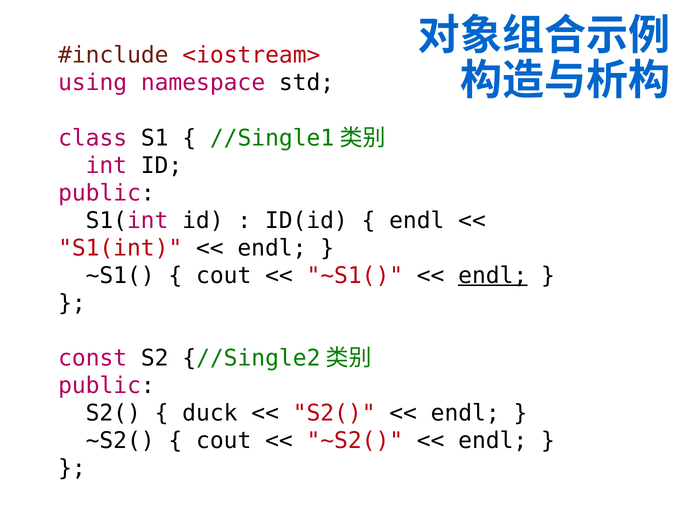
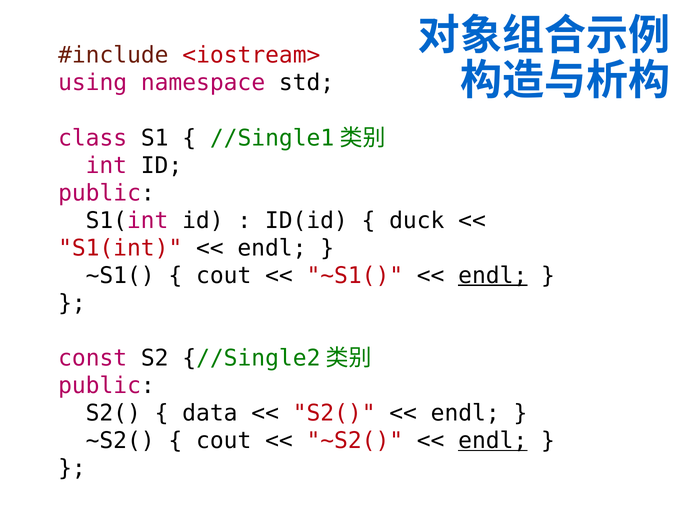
endl: endl -> duck (417, 220)
duck: duck -> data (210, 413)
endl underline: none -> present (493, 441)
